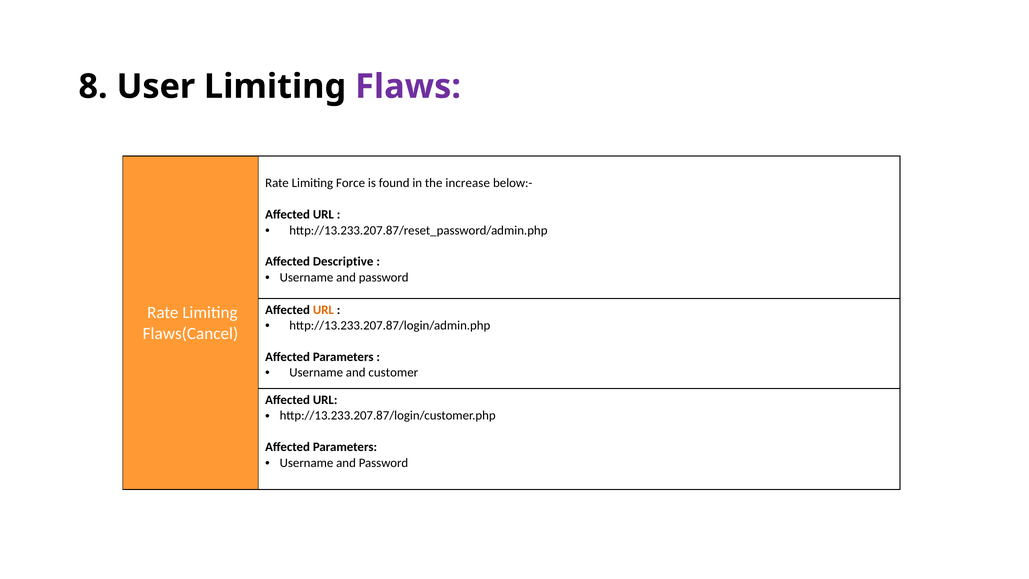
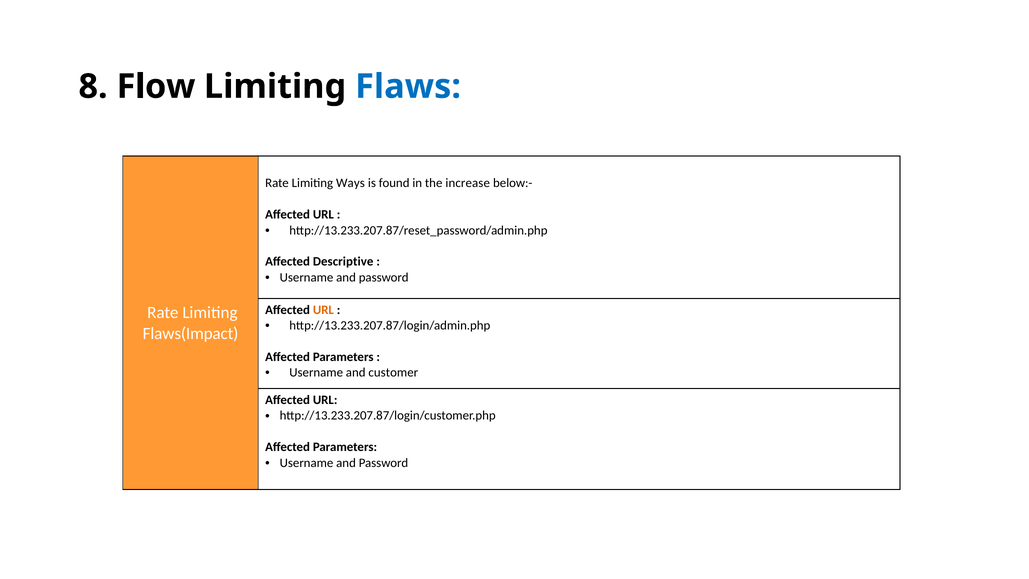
User: User -> Flow (156, 87)
Flaws colour: purple -> blue (408, 87)
Force: Force -> Ways (350, 183)
Flaws(Cancel: Flaws(Cancel -> Flaws(Impact (191, 333)
